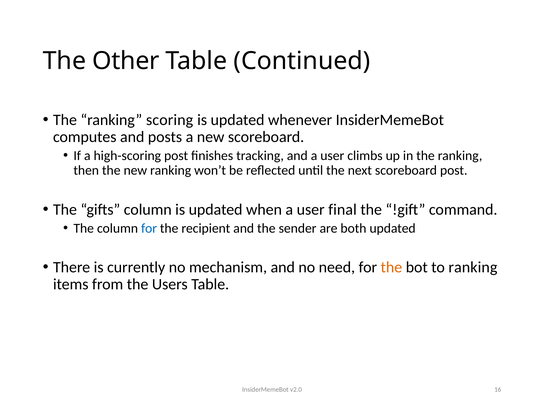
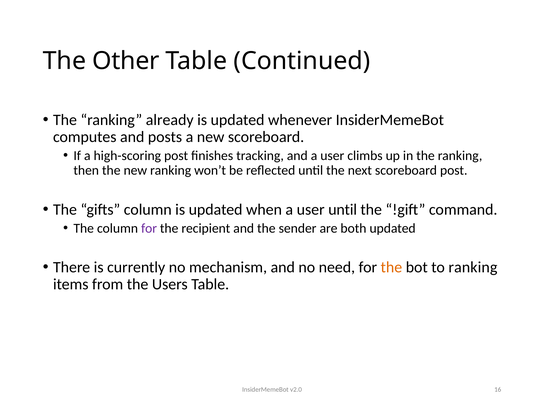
scoring: scoring -> already (170, 120)
user final: final -> until (343, 209)
for colour: blue -> purple (149, 228)
